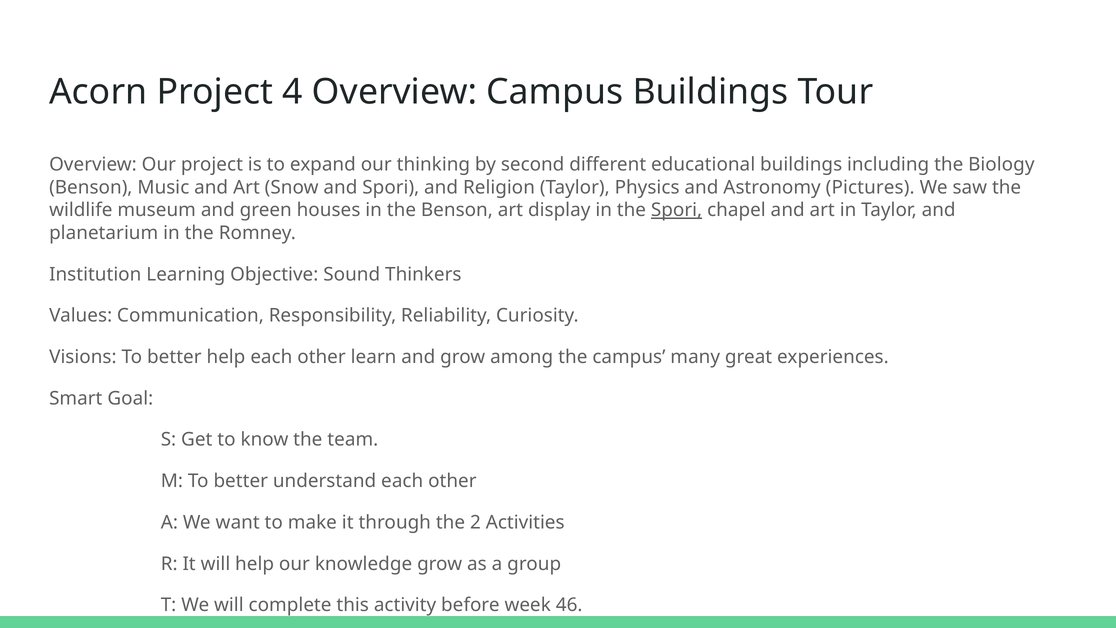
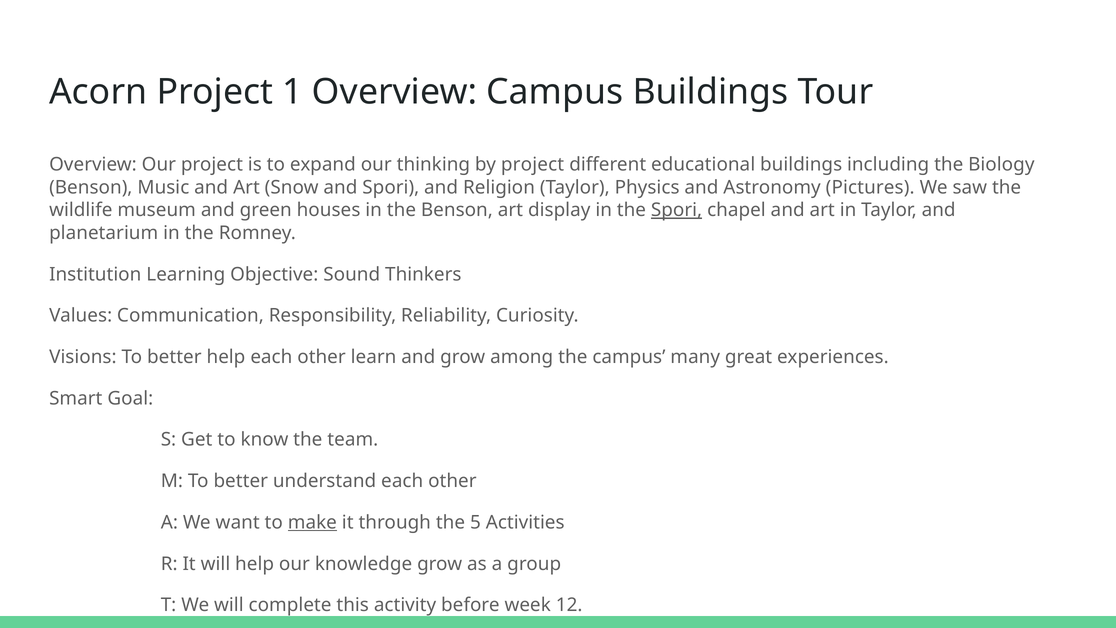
4: 4 -> 1 (292, 92)
by second: second -> project (533, 165)
make underline: none -> present (312, 522)
2: 2 -> 5 (475, 522)
46: 46 -> 12 (569, 605)
